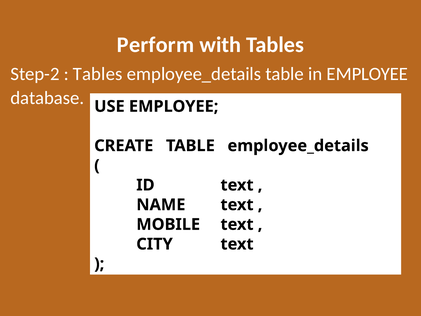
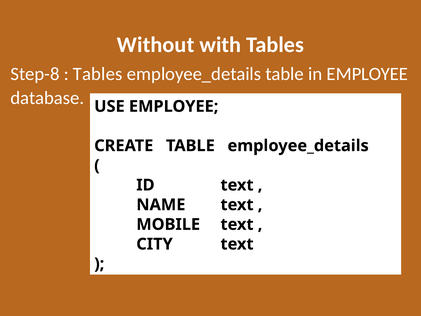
Perform: Perform -> Without (156, 45)
Step-2: Step-2 -> Step-8 (35, 74)
